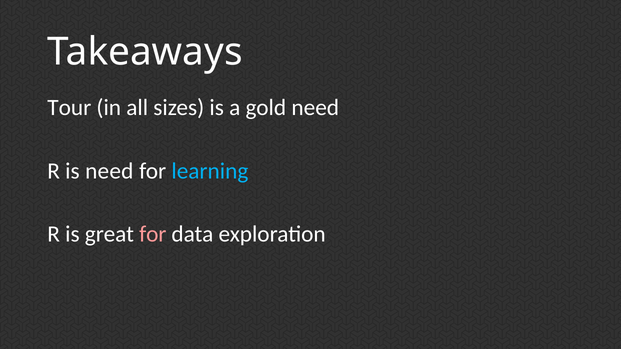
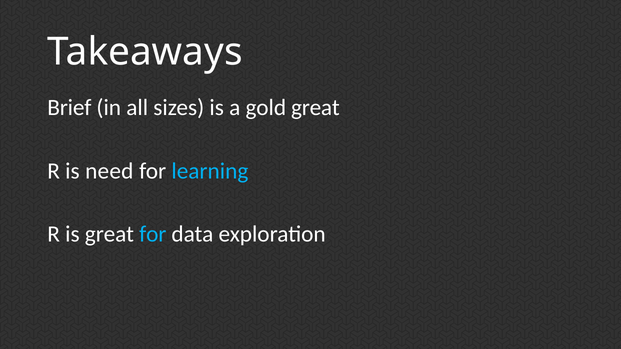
Tour: Tour -> Brief (69, 108)
gold need: need -> great (315, 108)
for colour: pink -> light blue (153, 234)
